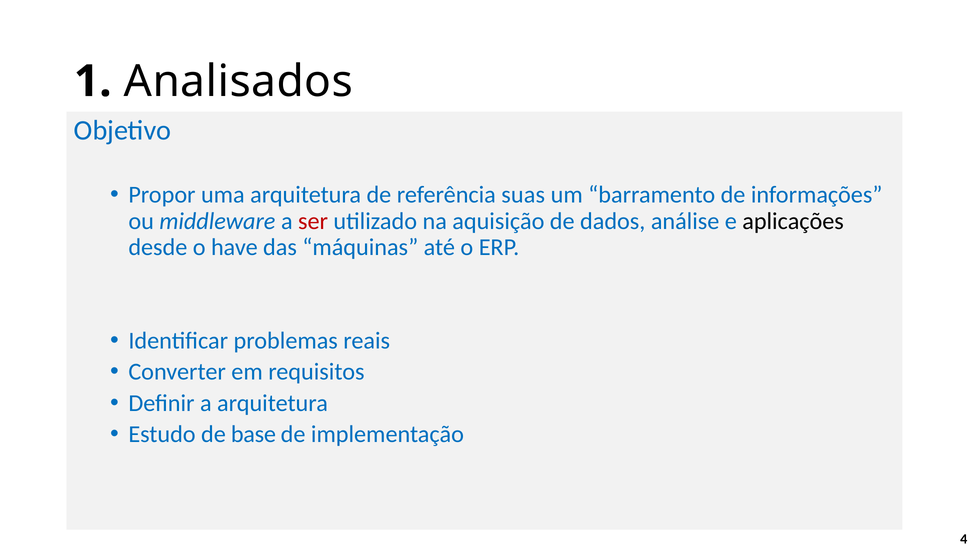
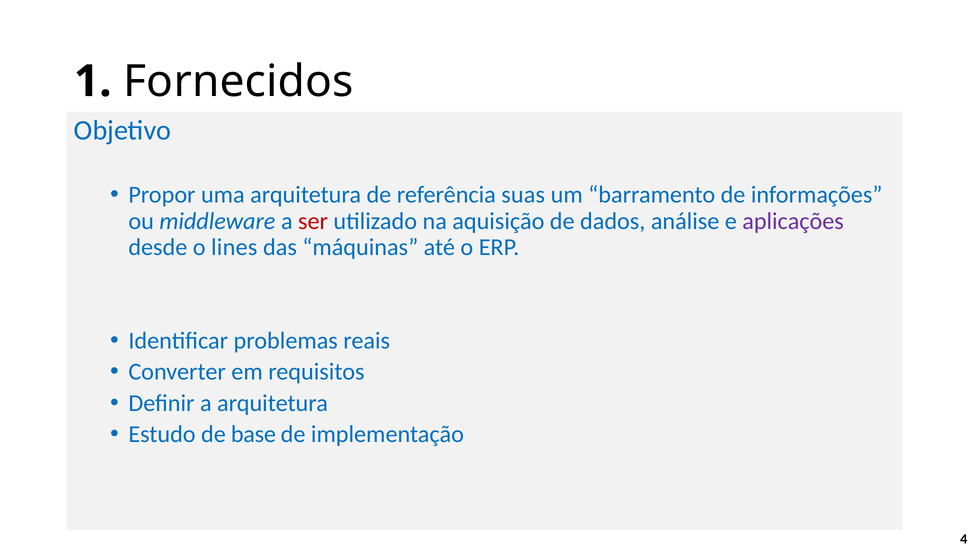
Analisados: Analisados -> Fornecidos (239, 81)
aplicações colour: black -> purple (793, 221)
have: have -> lines (234, 247)
